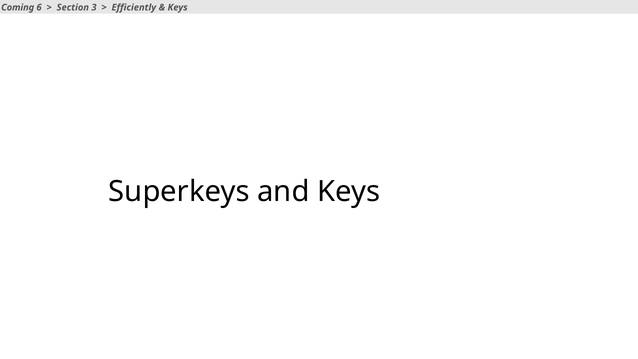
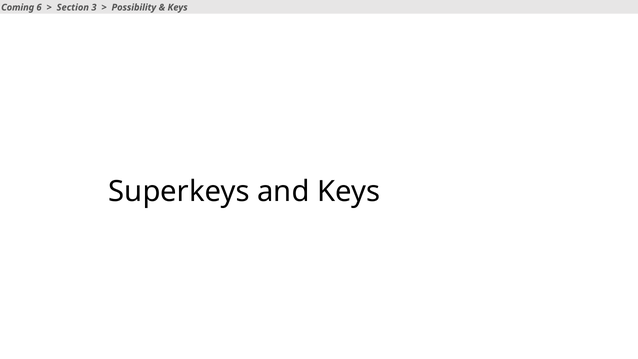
Efficiently: Efficiently -> Possibility (134, 7)
